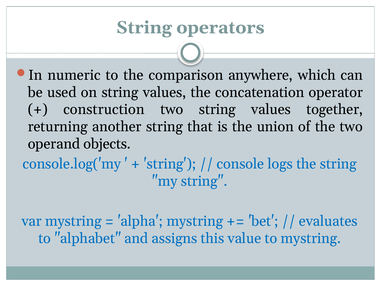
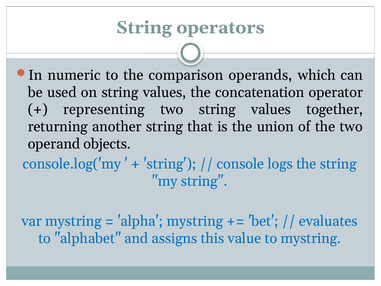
anywhere: anywhere -> operands (260, 75)
construction: construction -> representing (104, 109)
